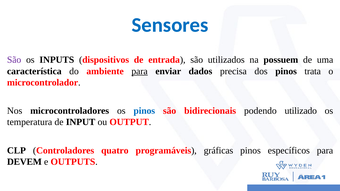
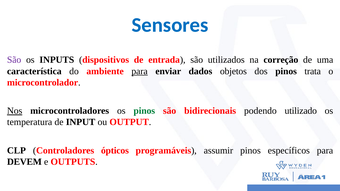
possuem: possuem -> correção (281, 60)
precisa: precisa -> objetos (233, 71)
Nos underline: none -> present (15, 111)
pinos colour: blue -> green (144, 111)
quatro: quatro -> ópticos (115, 151)
gráficas: gráficas -> assumir (218, 151)
